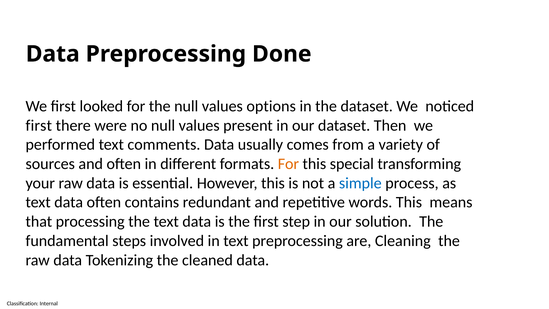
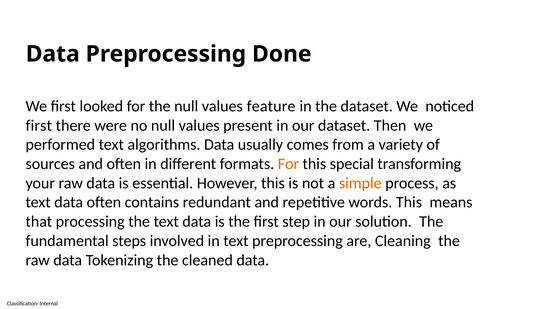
options: options -> feature (271, 106)
comments: comments -> algorithms (164, 145)
simple colour: blue -> orange (360, 183)
